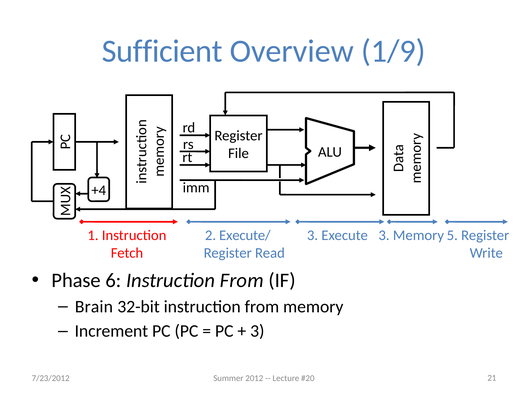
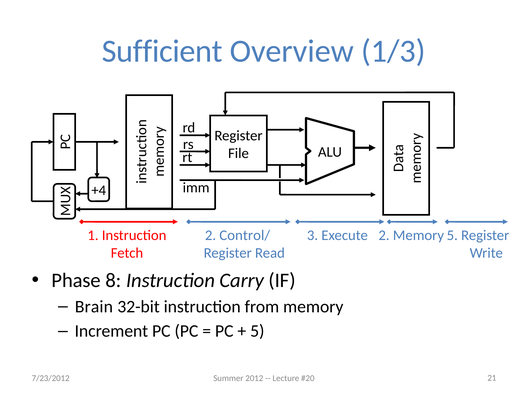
1/9: 1/9 -> 1/3 (393, 51)
Execute 3: 3 -> 2 (384, 235)
Execute/: Execute/ -> Control/ (245, 235)
6: 6 -> 8 (113, 280)
From: From -> Carry (242, 280)
3: 3 -> 5 (257, 331)
